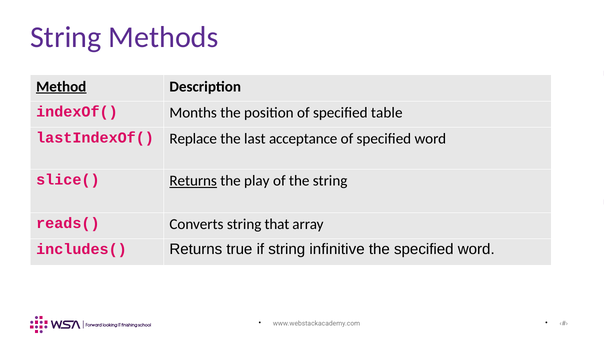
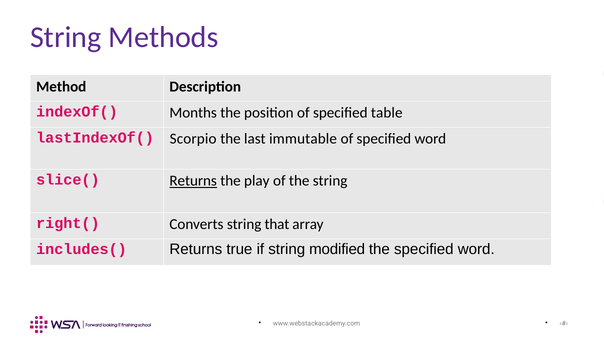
Method underline: present -> none (61, 86)
Replace: Replace -> Scorpio (193, 139)
acceptance: acceptance -> immutable (303, 139)
reads(: reads( -> right( (68, 223)
infinitive: infinitive -> modified (337, 249)
